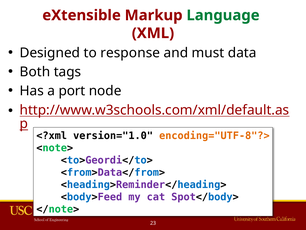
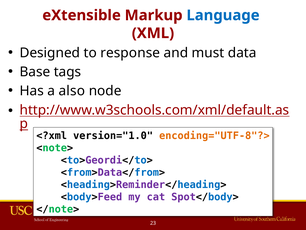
Language colour: green -> blue (223, 15)
Both: Both -> Base (35, 72)
port: port -> also (72, 91)
